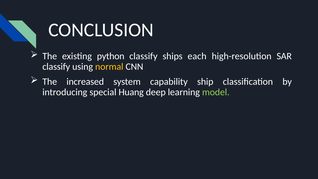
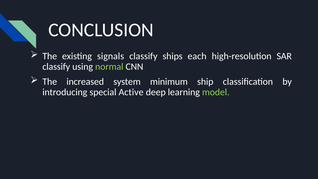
python: python -> signals (111, 56)
normal colour: yellow -> light green (109, 67)
capability: capability -> minimum (169, 82)
Huang: Huang -> Active (131, 92)
